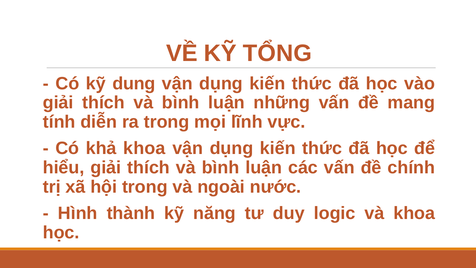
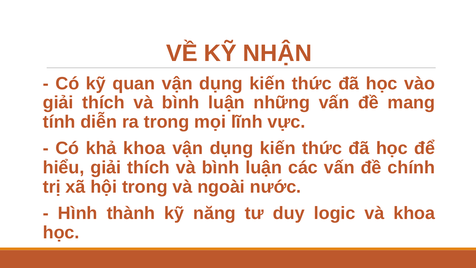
TỔNG: TỔNG -> NHẬN (277, 53)
dung: dung -> quan (134, 83)
